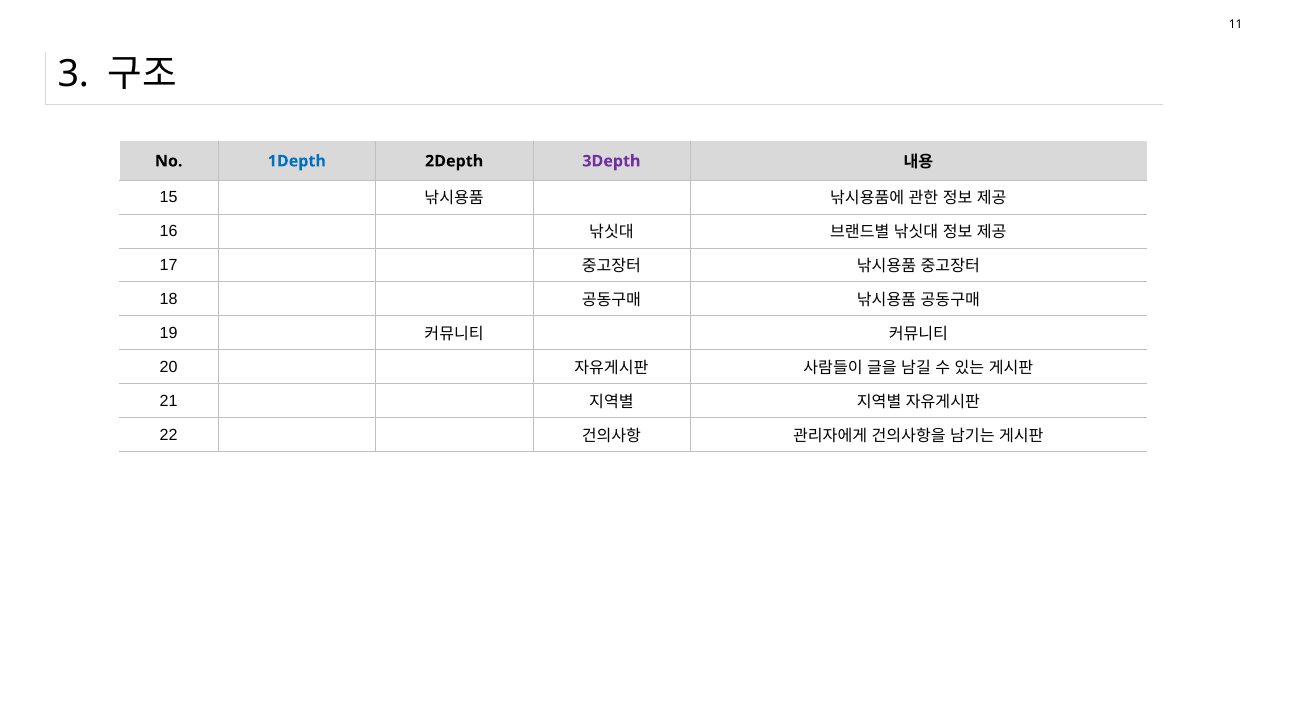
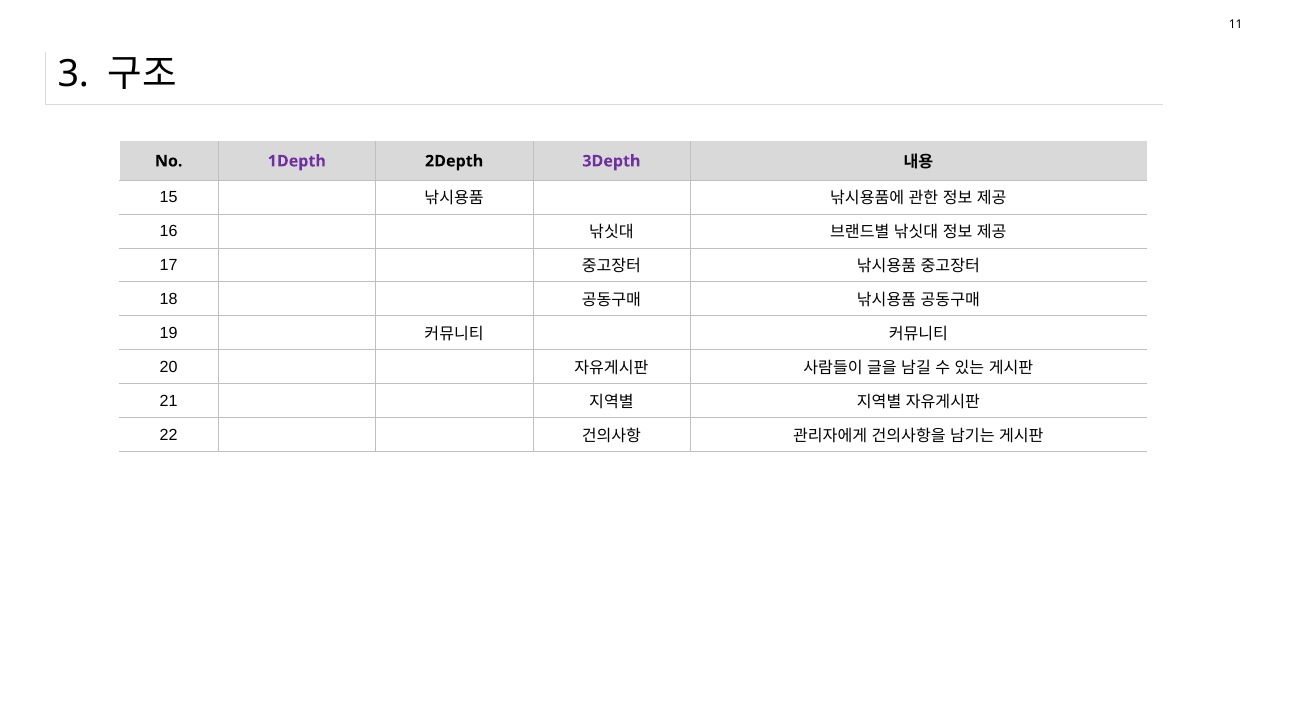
1Depth colour: blue -> purple (297, 161)
